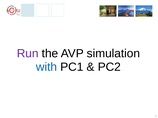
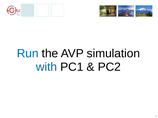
Run colour: purple -> blue (28, 54)
